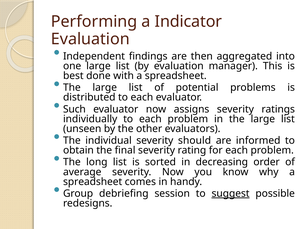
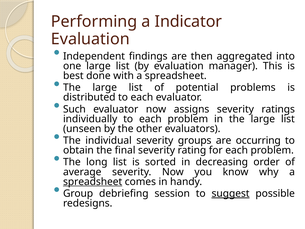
should: should -> groups (195, 140)
informed: informed -> occurring (258, 140)
spreadsheet underline: none -> present (93, 181)
